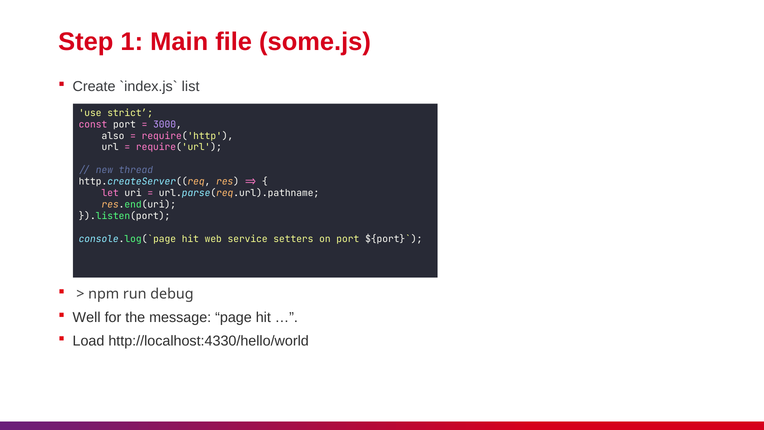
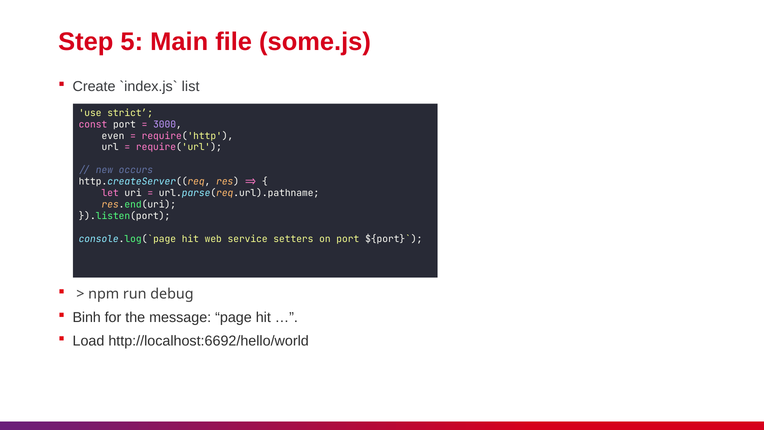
1: 1 -> 5 (132, 42)
also: also -> even (113, 136)
thread: thread -> occurs (136, 170)
Well: Well -> Binh (87, 317)
http://localhost:4330/hello/world: http://localhost:4330/hello/world -> http://localhost:6692/hello/world (209, 341)
